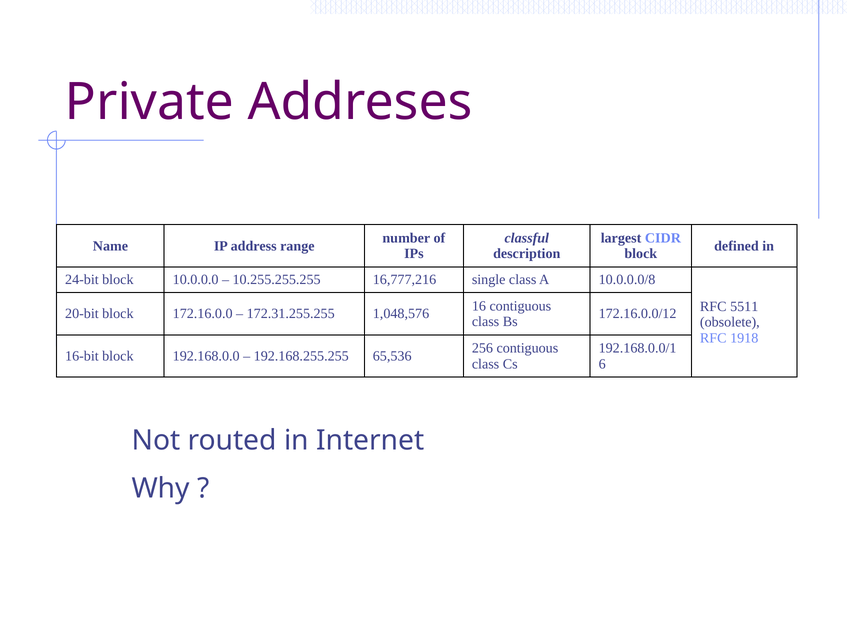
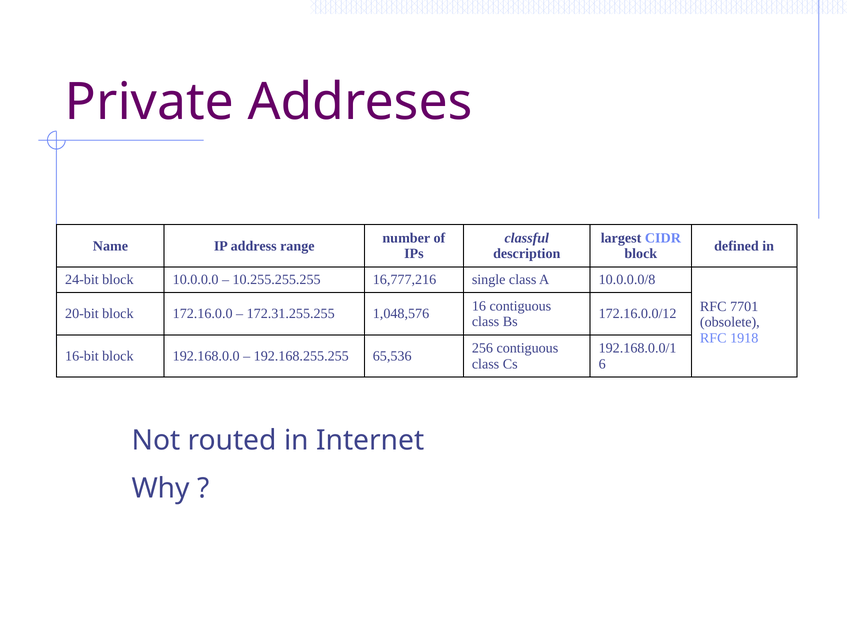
5511: 5511 -> 7701 (744, 307)
